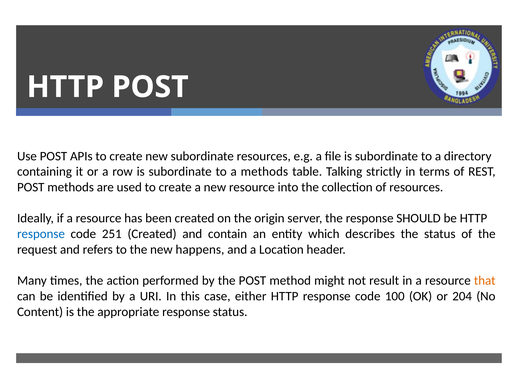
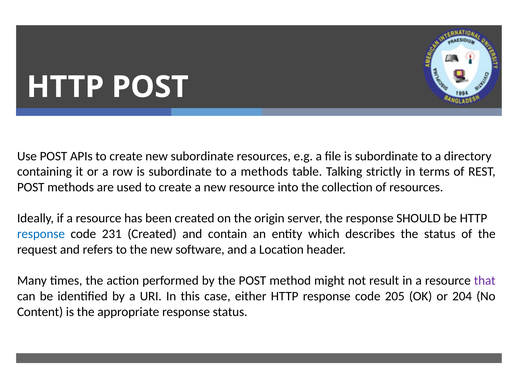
251: 251 -> 231 (112, 234)
happens: happens -> software (200, 249)
that colour: orange -> purple (485, 280)
100: 100 -> 205 (395, 296)
